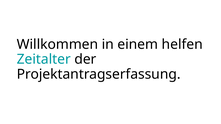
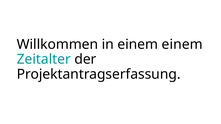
einem helfen: helfen -> einem (182, 44)
